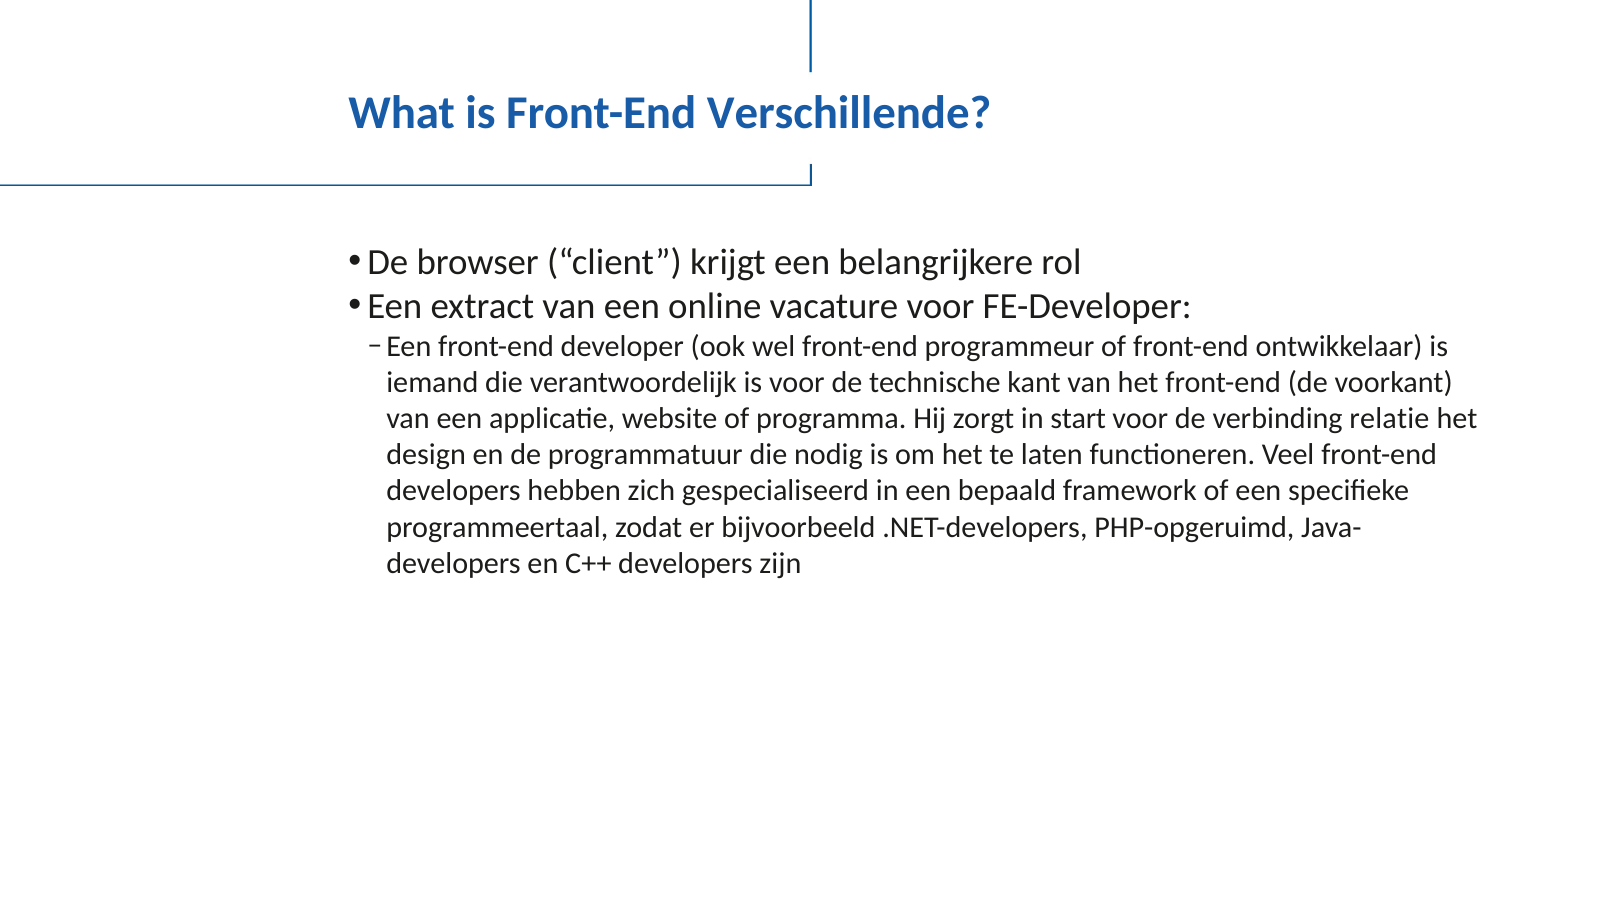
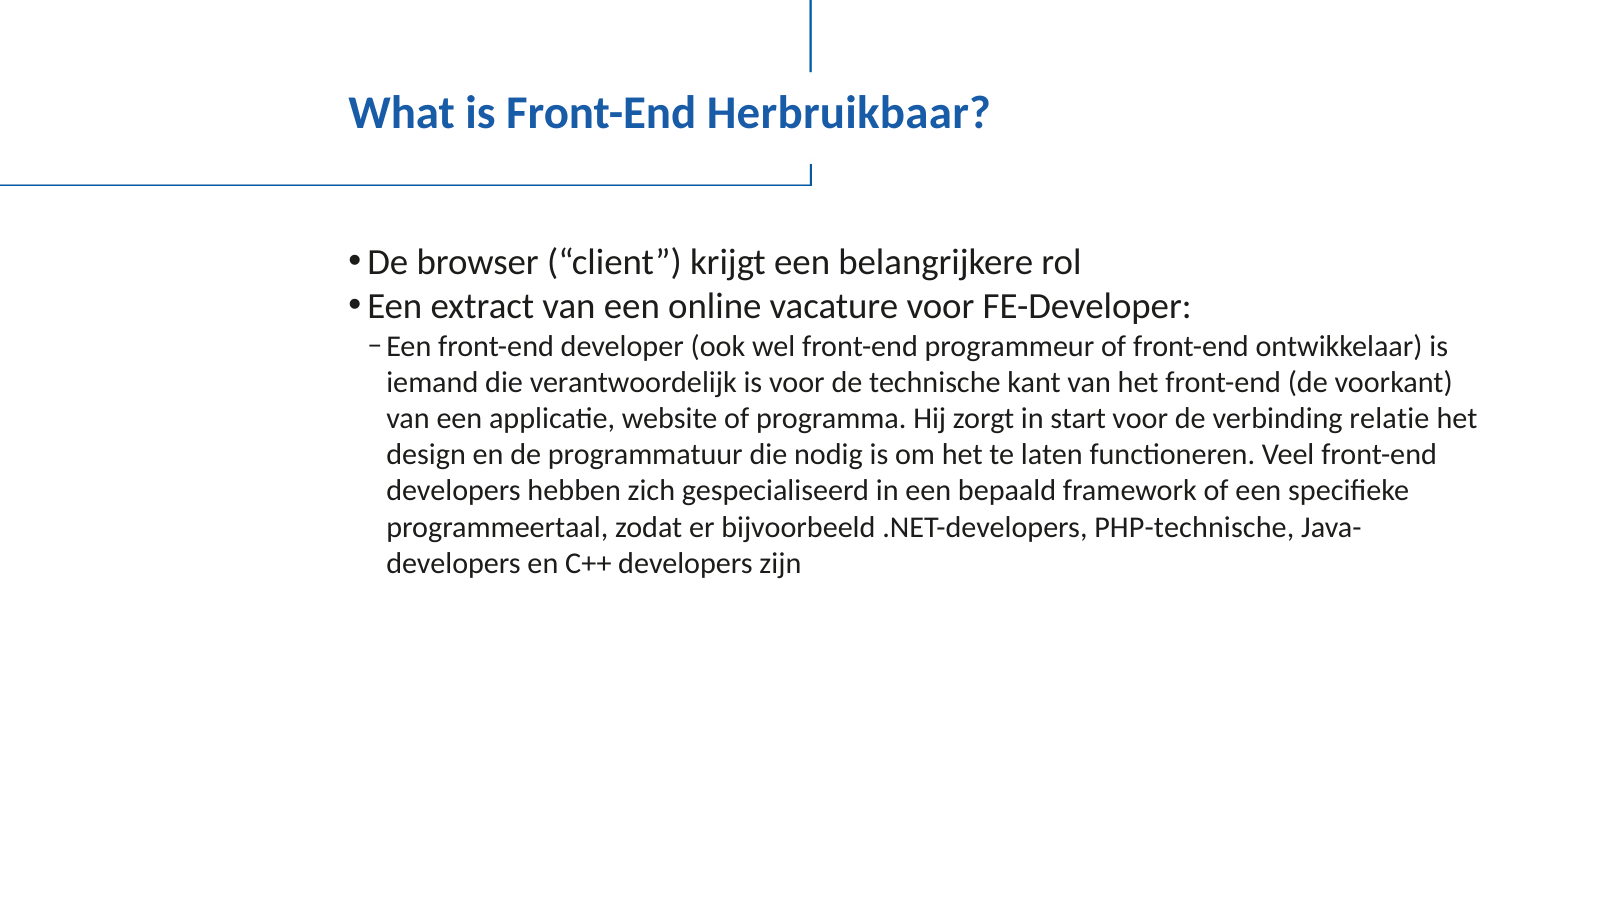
Verschillende: Verschillende -> Herbruikbaar (849, 113)
PHP-opgeruimd: PHP-opgeruimd -> PHP-technische (1194, 527)
